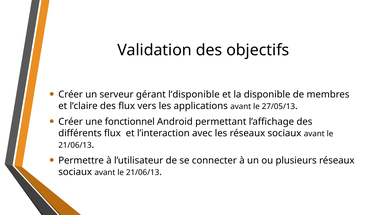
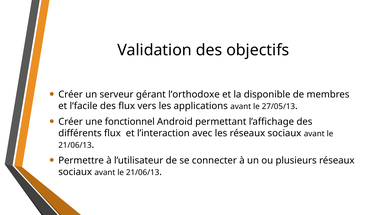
l’disponible: l’disponible -> l’orthodoxe (194, 94)
l’claire: l’claire -> l’facile (84, 106)
